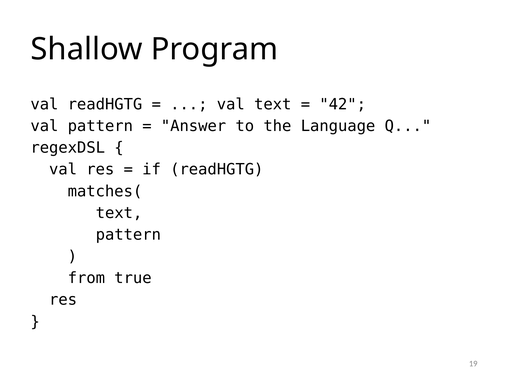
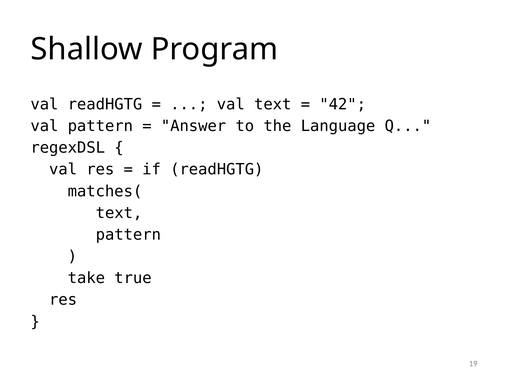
from: from -> take (86, 278)
